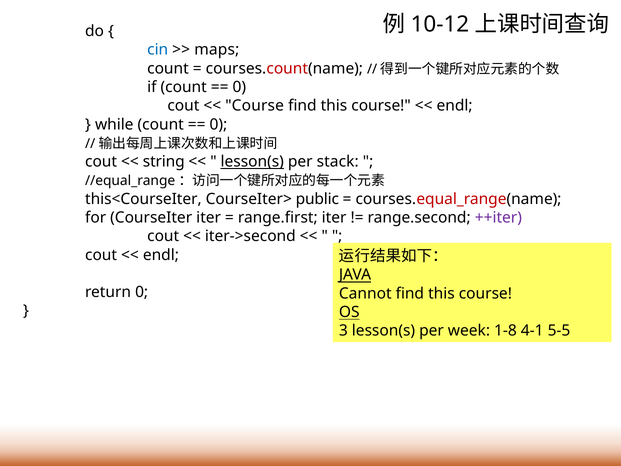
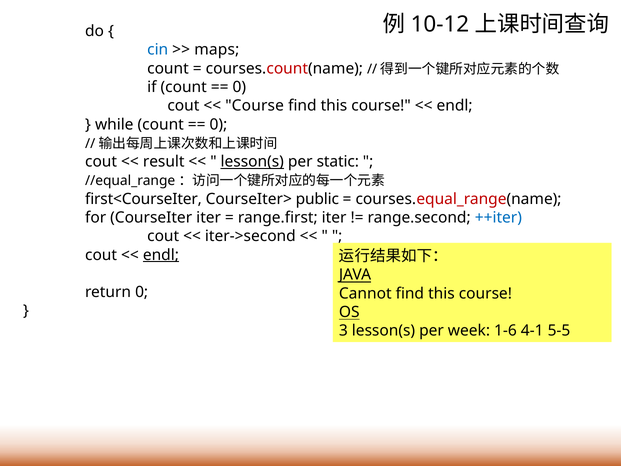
string: string -> result (164, 162)
stack: stack -> static (338, 162)
this<CourseIter: this<CourseIter -> first<CourseIter (143, 199)
++iter colour: purple -> blue (498, 218)
endl underline: none -> present (161, 255)
1-8: 1-8 -> 1-6 (505, 331)
